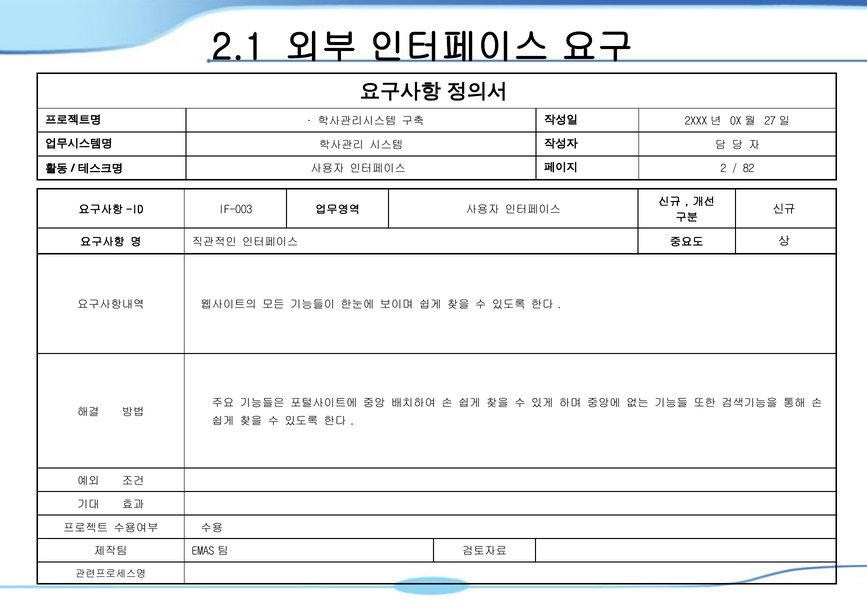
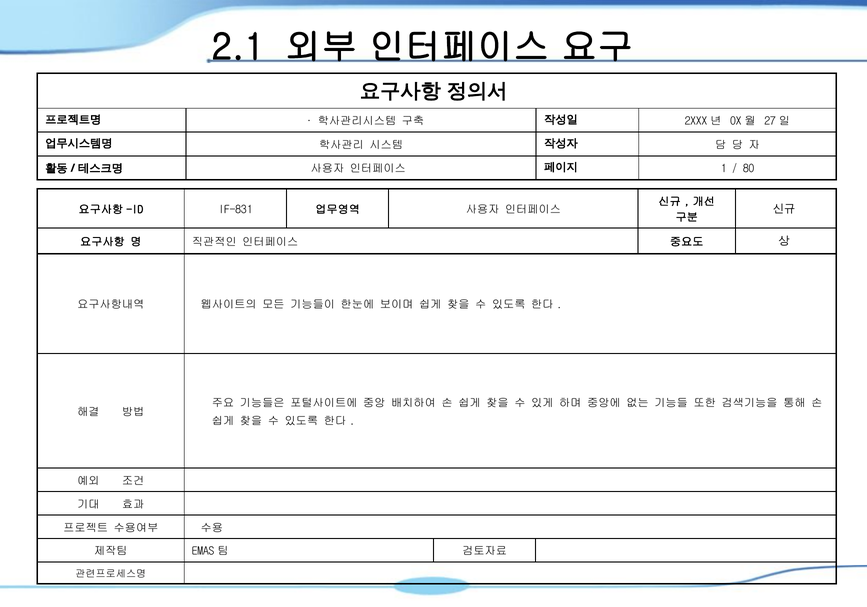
2: 2 -> 1 (723, 169)
82: 82 -> 80 (749, 169)
IF-003: IF-003 -> IF-831 (235, 210)
